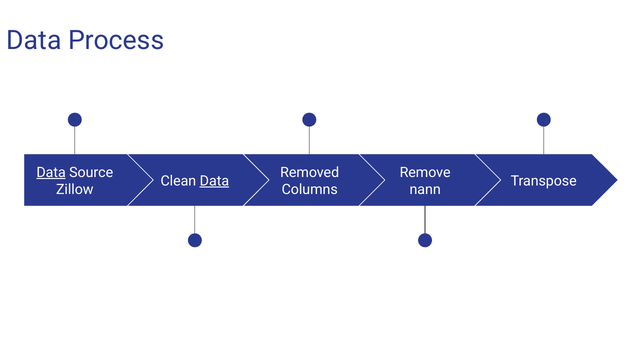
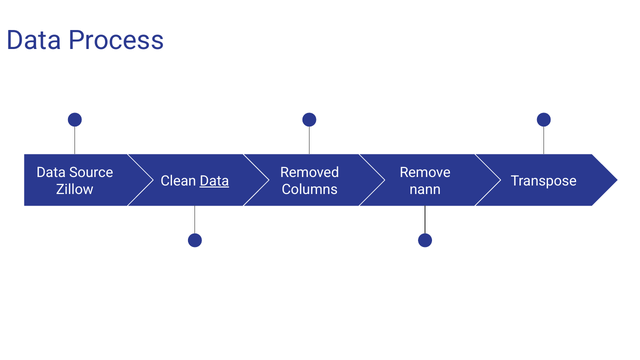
Data underline: present -> none (51, 172)
